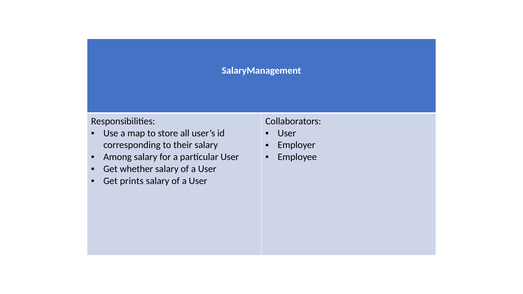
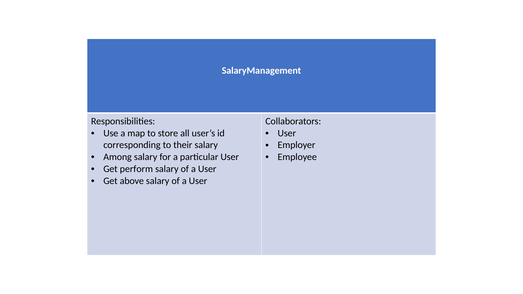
whether: whether -> perform (136, 169)
prints: prints -> above (132, 181)
